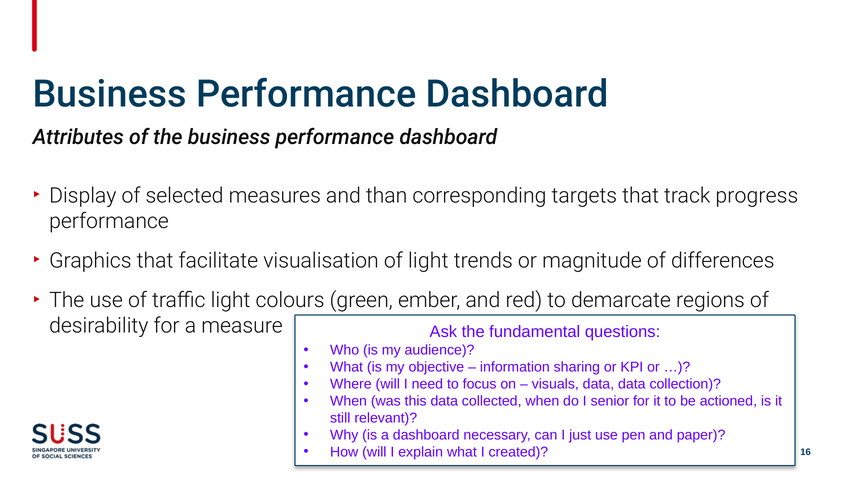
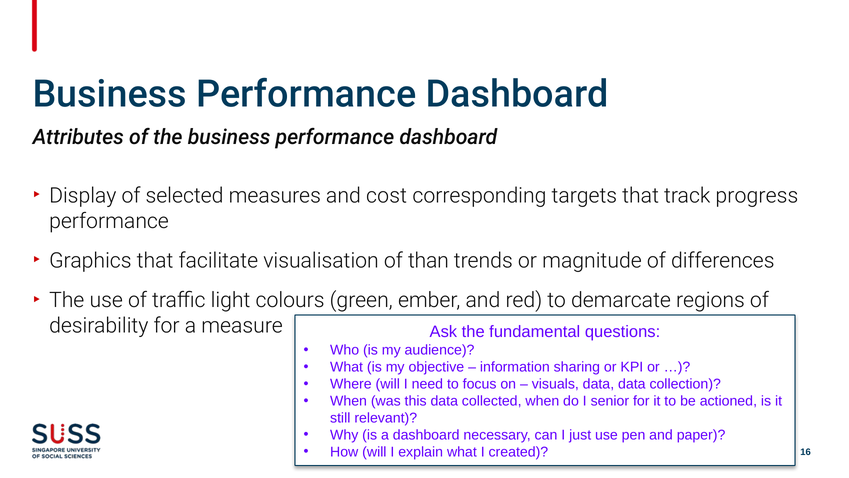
than: than -> cost (387, 195)
of light: light -> than (428, 260)
